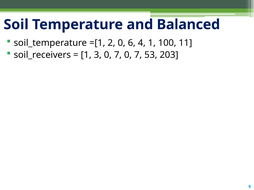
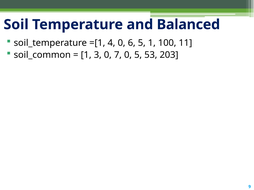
2: 2 -> 4 (111, 43)
6 4: 4 -> 5 (142, 43)
soil_receivers: soil_receivers -> soil_common (42, 55)
7 0 7: 7 -> 5 (138, 55)
